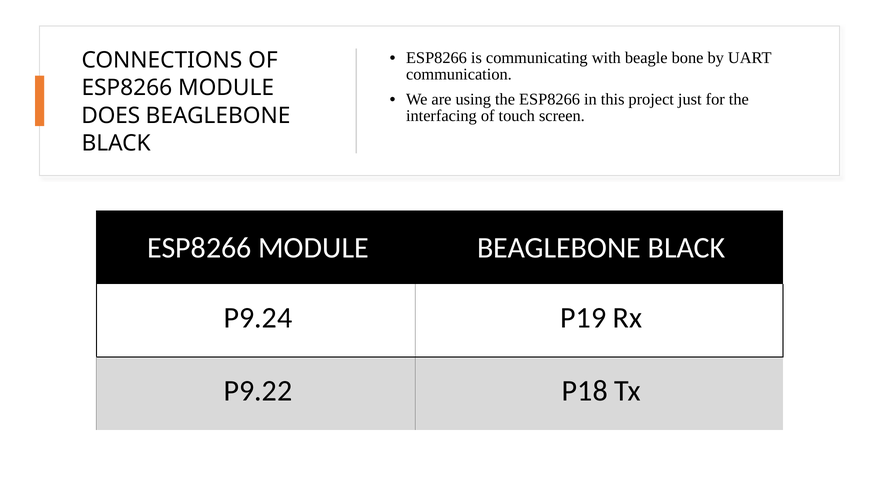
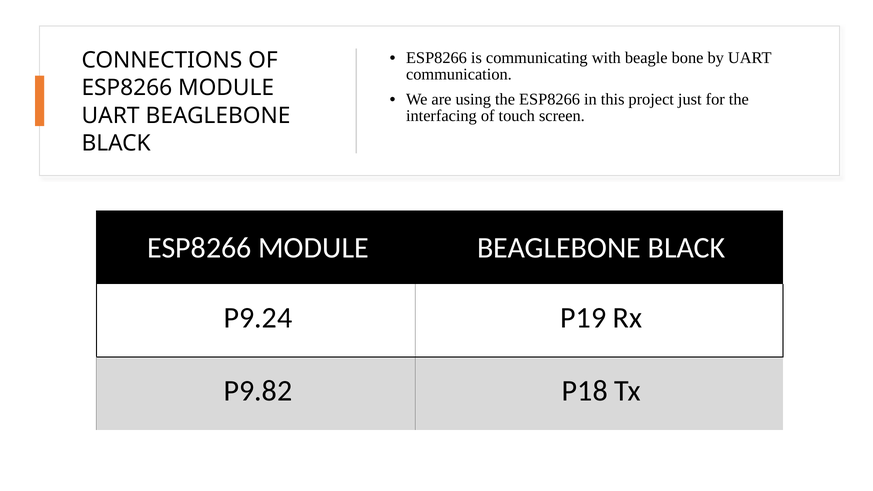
DOES: DOES -> UART (111, 116)
P9.22: P9.22 -> P9.82 (258, 391)
